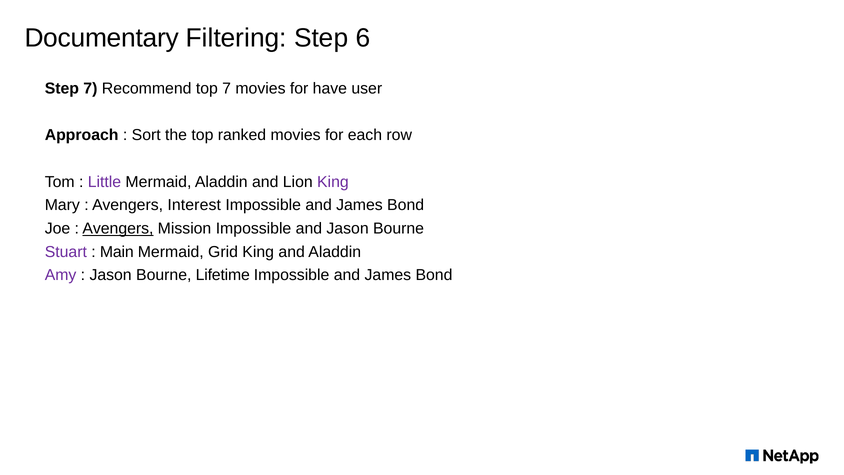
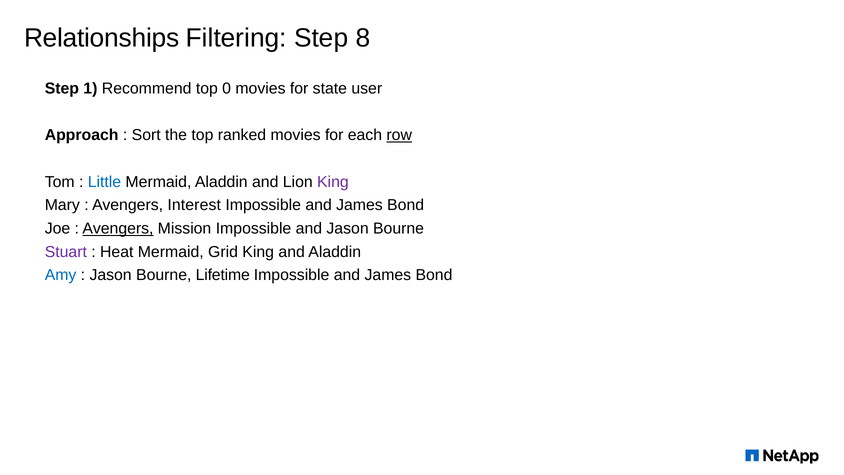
Documentary: Documentary -> Relationships (102, 38)
6: 6 -> 8 (363, 38)
Step 7: 7 -> 1 (90, 88)
top 7: 7 -> 0 (227, 88)
have: have -> state (330, 88)
row underline: none -> present (399, 135)
Little colour: purple -> blue (104, 182)
Main: Main -> Heat (117, 252)
Amy colour: purple -> blue (61, 275)
